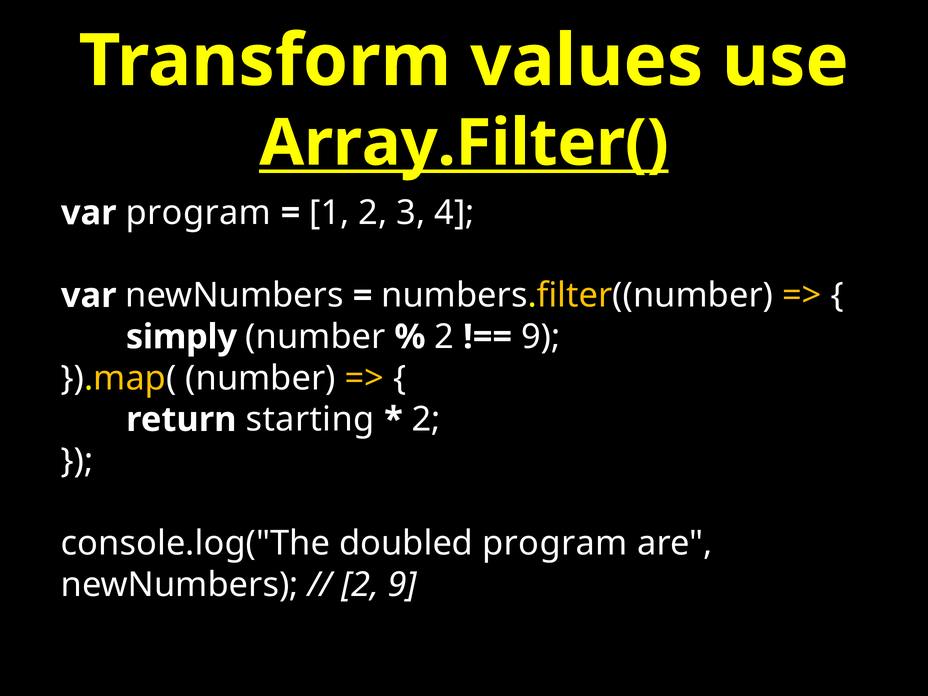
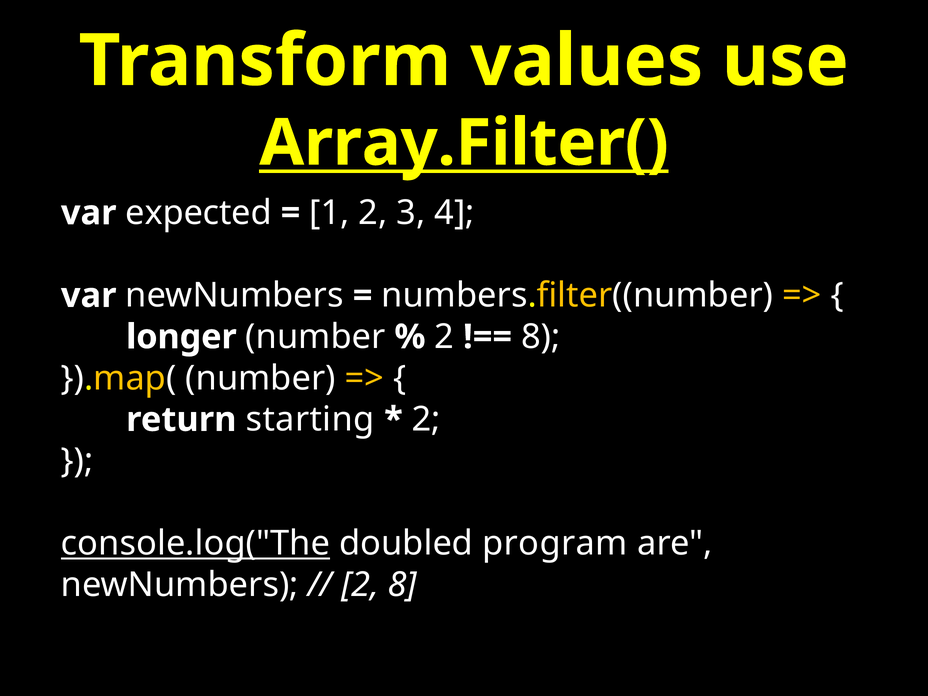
var program: program -> expected (199, 213)
simply: simply -> longer (181, 337)
9: 9 -> 8 (541, 337)
console.log("The underline: none -> present (196, 544)
2 9: 9 -> 8 (402, 585)
